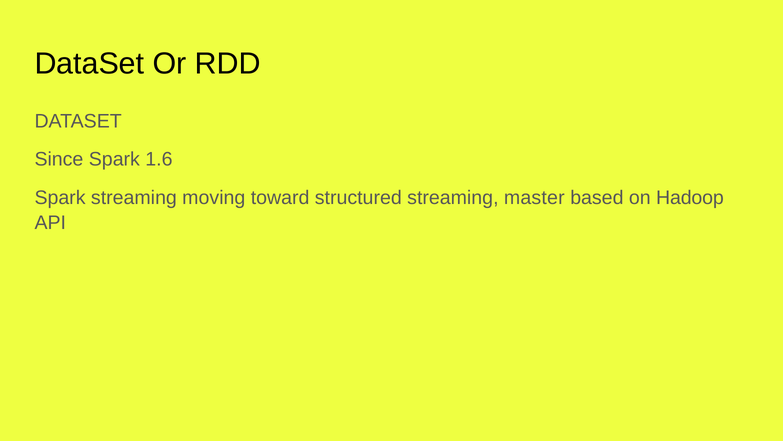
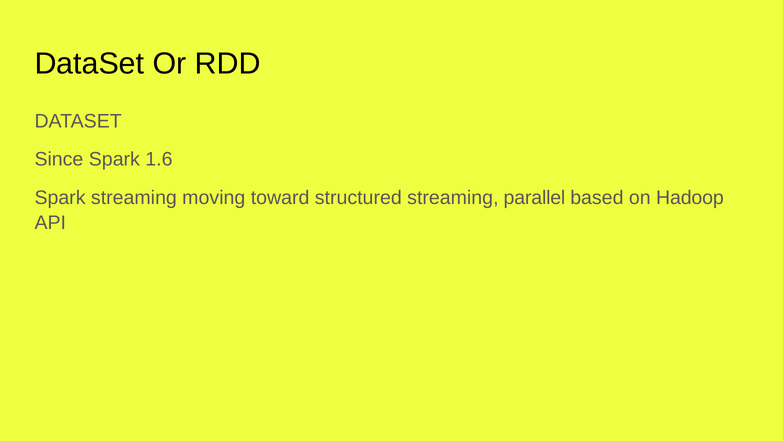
master: master -> parallel (534, 198)
